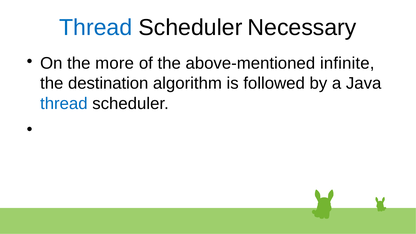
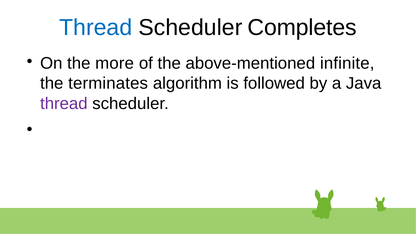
Necessary: Necessary -> Completes (302, 28)
destination: destination -> terminates (108, 83)
thread colour: blue -> purple (64, 104)
